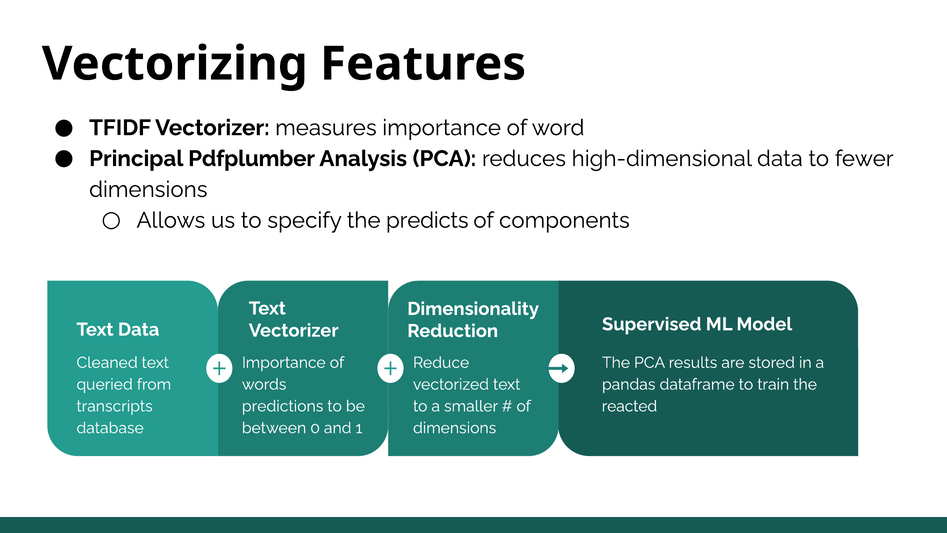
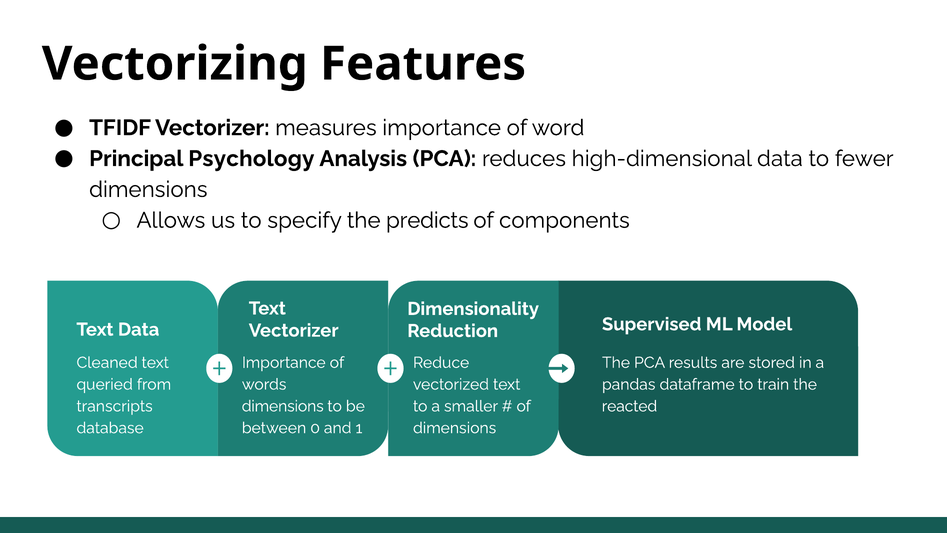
Pdfplumber: Pdfplumber -> Psychology (251, 159)
predictions: predictions -> dimensions (283, 406)
